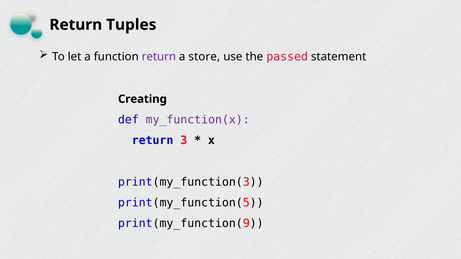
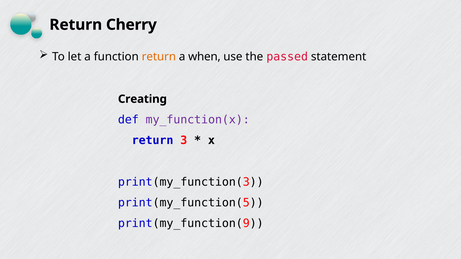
Tuples: Tuples -> Cherry (131, 25)
return colour: purple -> orange (159, 57)
store: store -> when (204, 57)
